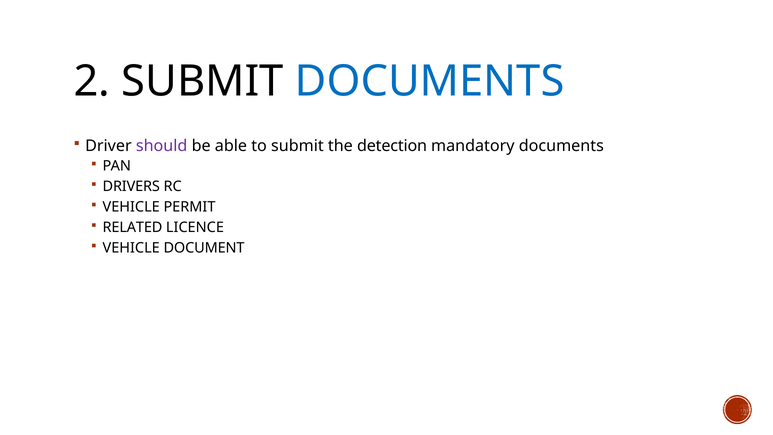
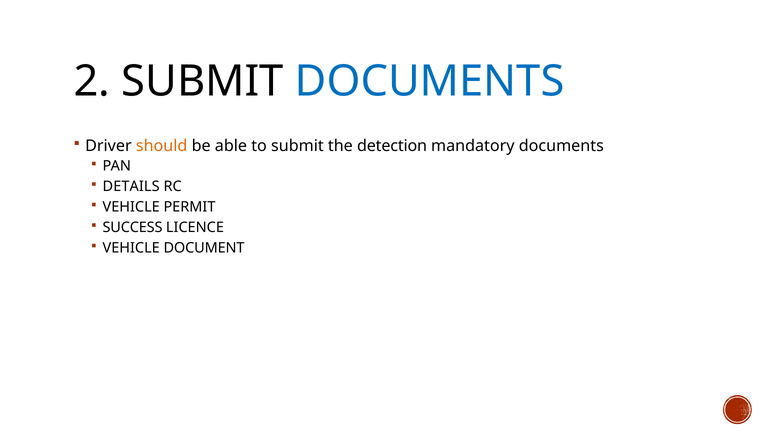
should colour: purple -> orange (162, 146)
DRIVERS: DRIVERS -> DETAILS (131, 186)
RELATED: RELATED -> SUCCESS (132, 227)
